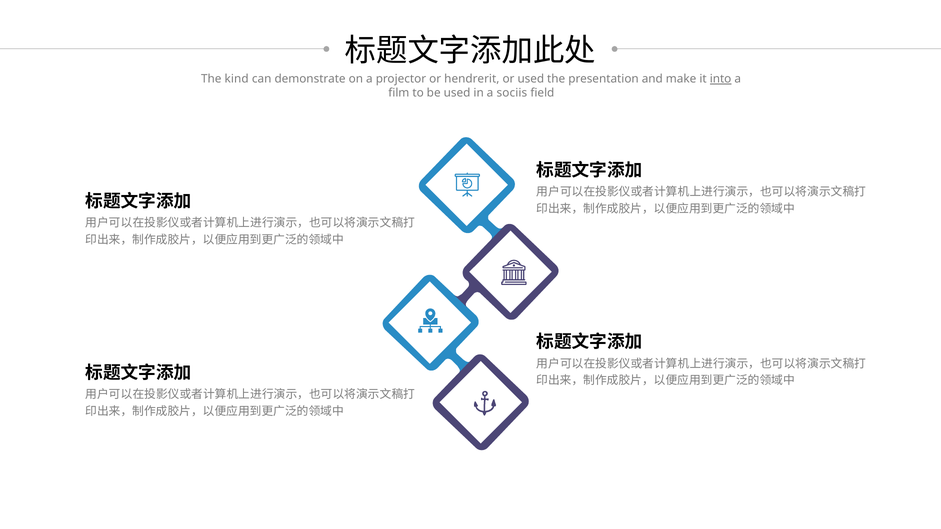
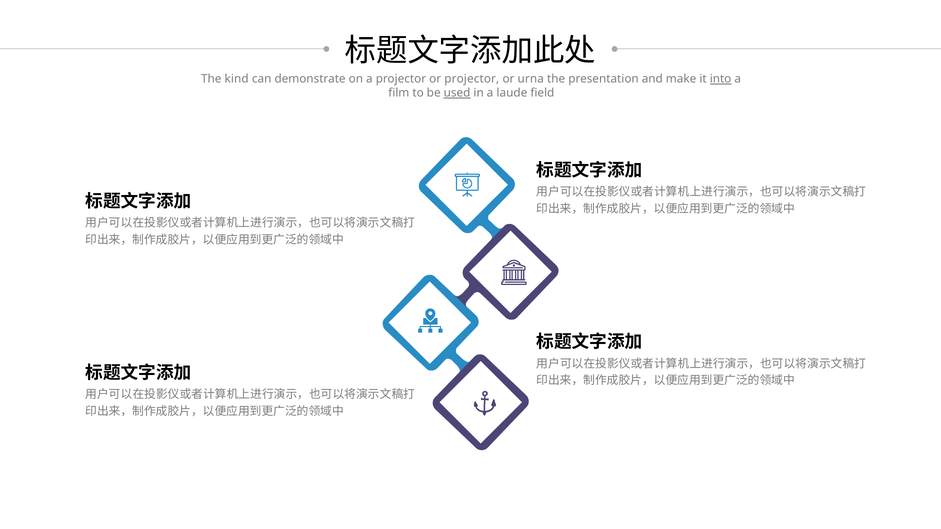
or hendrerit: hendrerit -> projector (472, 79)
or used: used -> urna (531, 79)
used underline: none -> present (457, 93)
sociis: sociis -> laude (512, 93)
